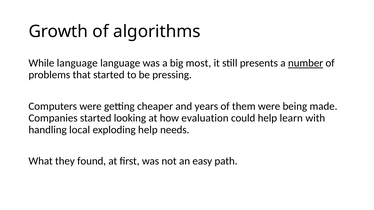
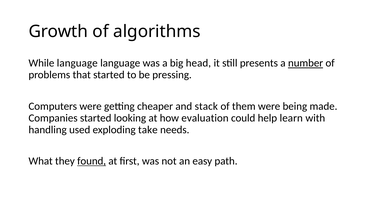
most: most -> head (198, 63)
years: years -> stack (206, 106)
local: local -> used (80, 130)
exploding help: help -> take (148, 130)
found underline: none -> present (92, 161)
